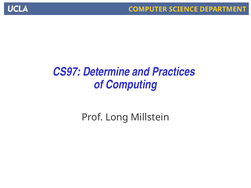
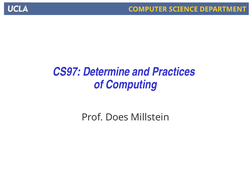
Long: Long -> Does (117, 117)
